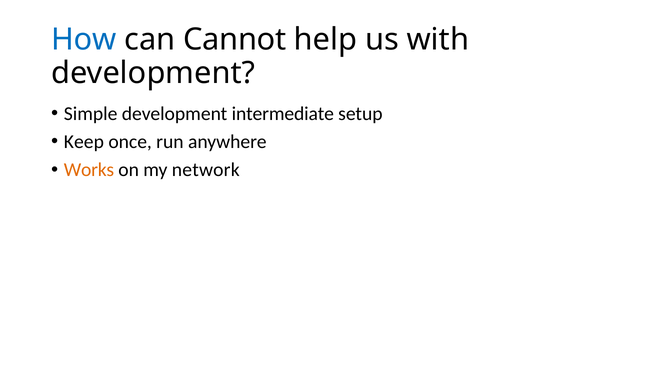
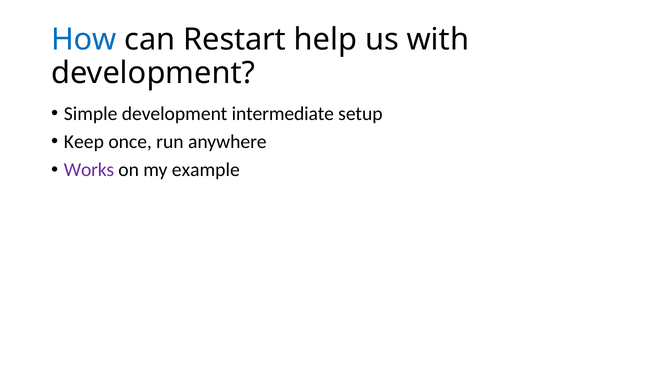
Cannot: Cannot -> Restart (235, 40)
Works colour: orange -> purple (89, 170)
network: network -> example (206, 170)
